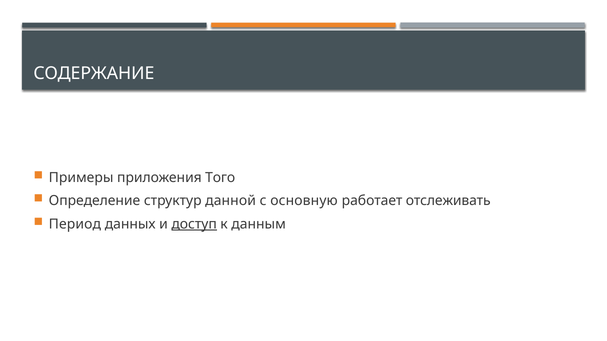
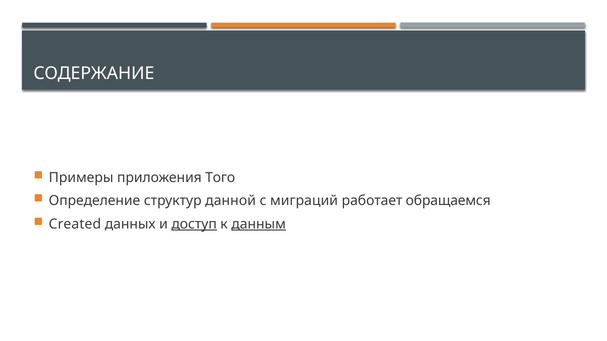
основную: основную -> миграций (304, 201)
отслеживать: отслеживать -> обращаемся (448, 201)
Период: Период -> Created (75, 224)
данным underline: none -> present (259, 224)
